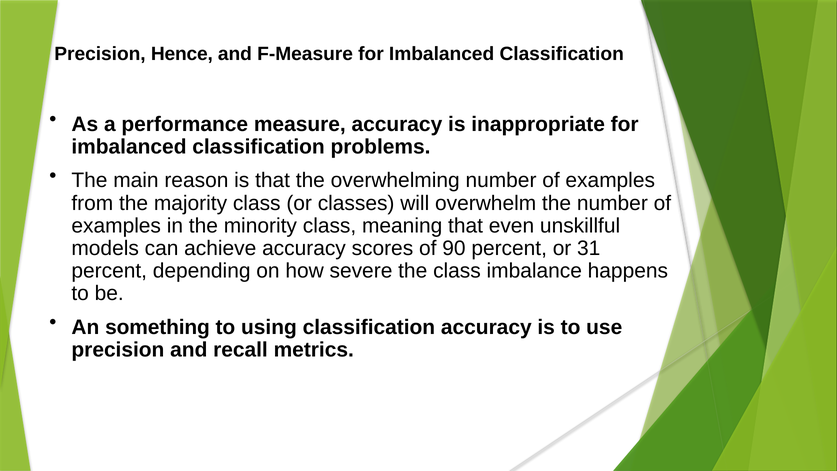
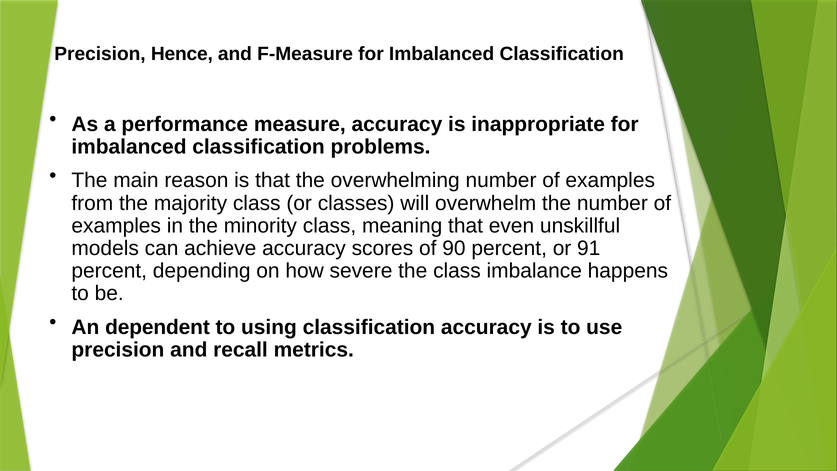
31: 31 -> 91 (589, 248)
something: something -> dependent (157, 327)
